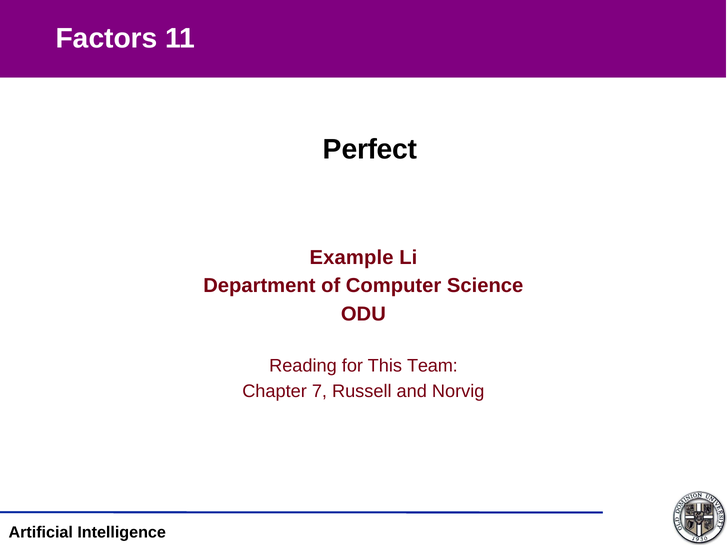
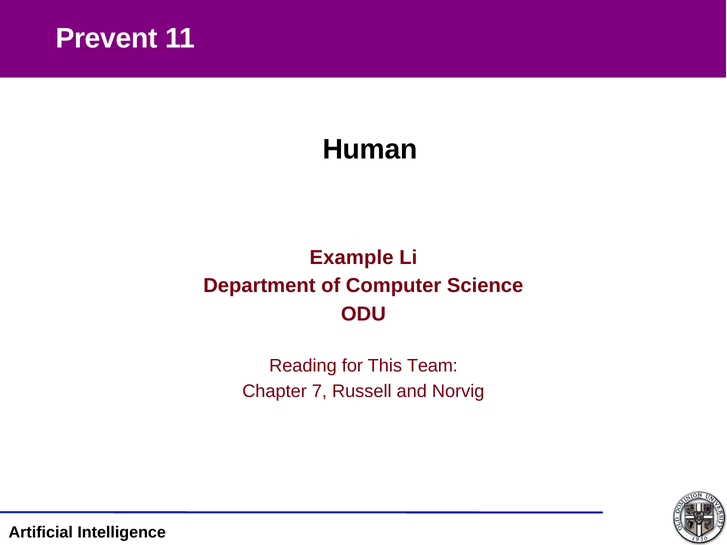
Factors: Factors -> Prevent (107, 38)
Perfect: Perfect -> Human (370, 150)
